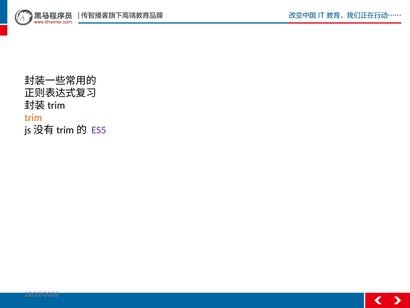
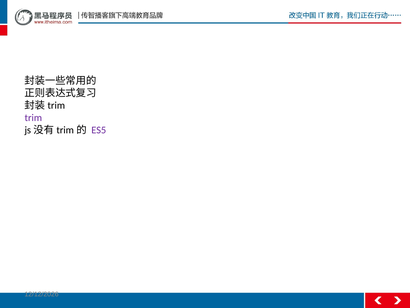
trim colour: orange -> purple (33, 118)
